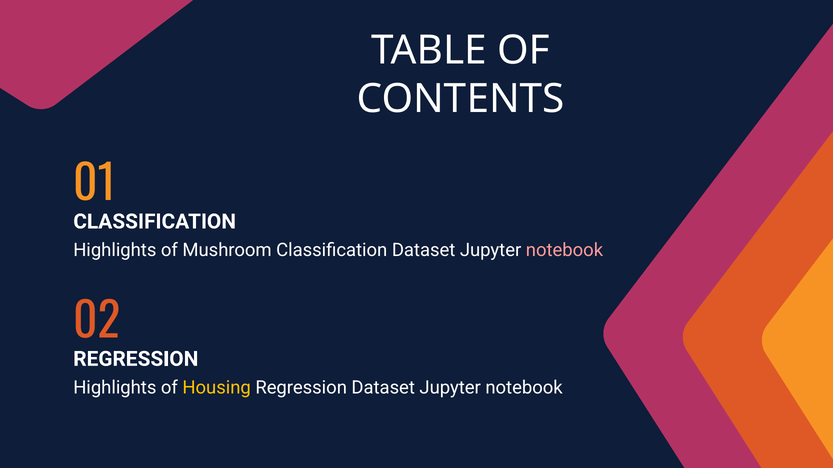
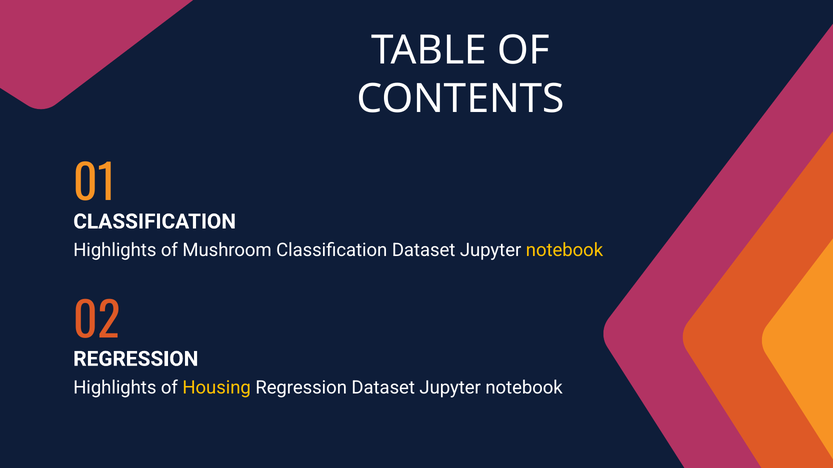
notebook colour: pink -> yellow (564, 251)
